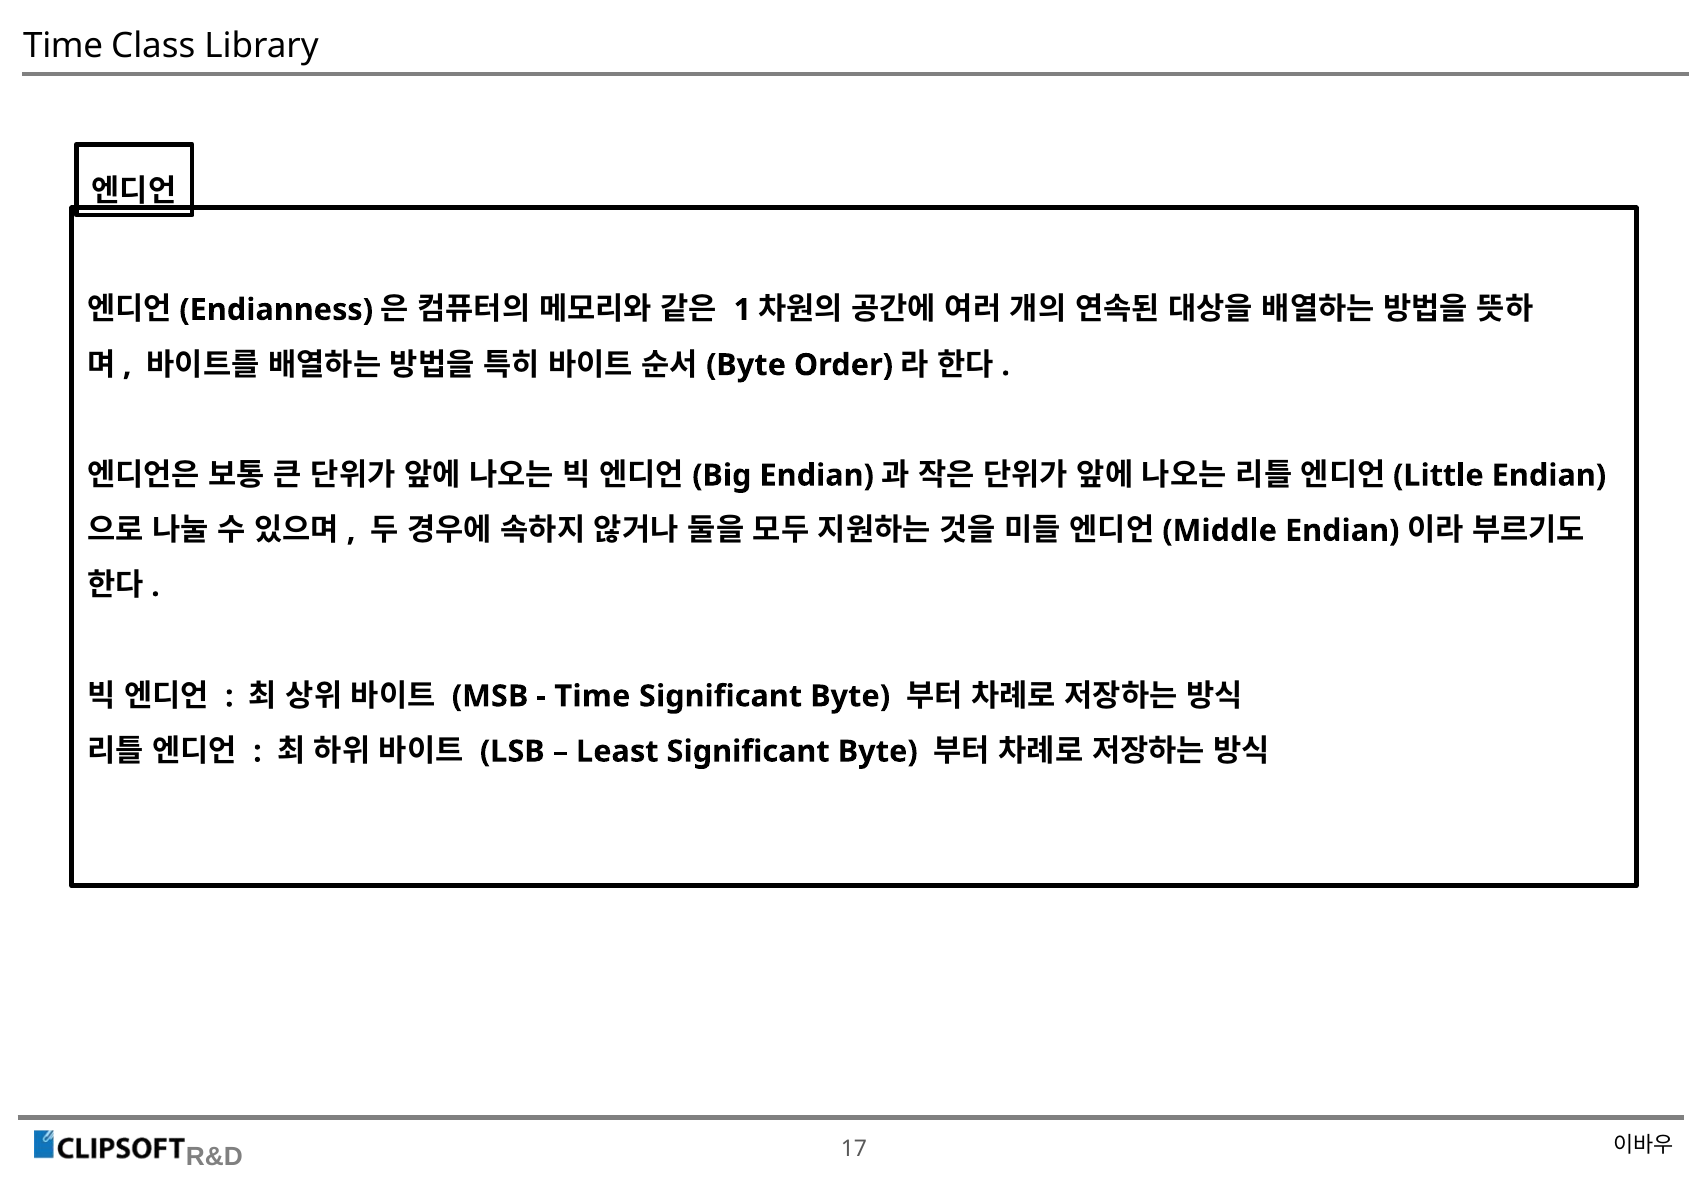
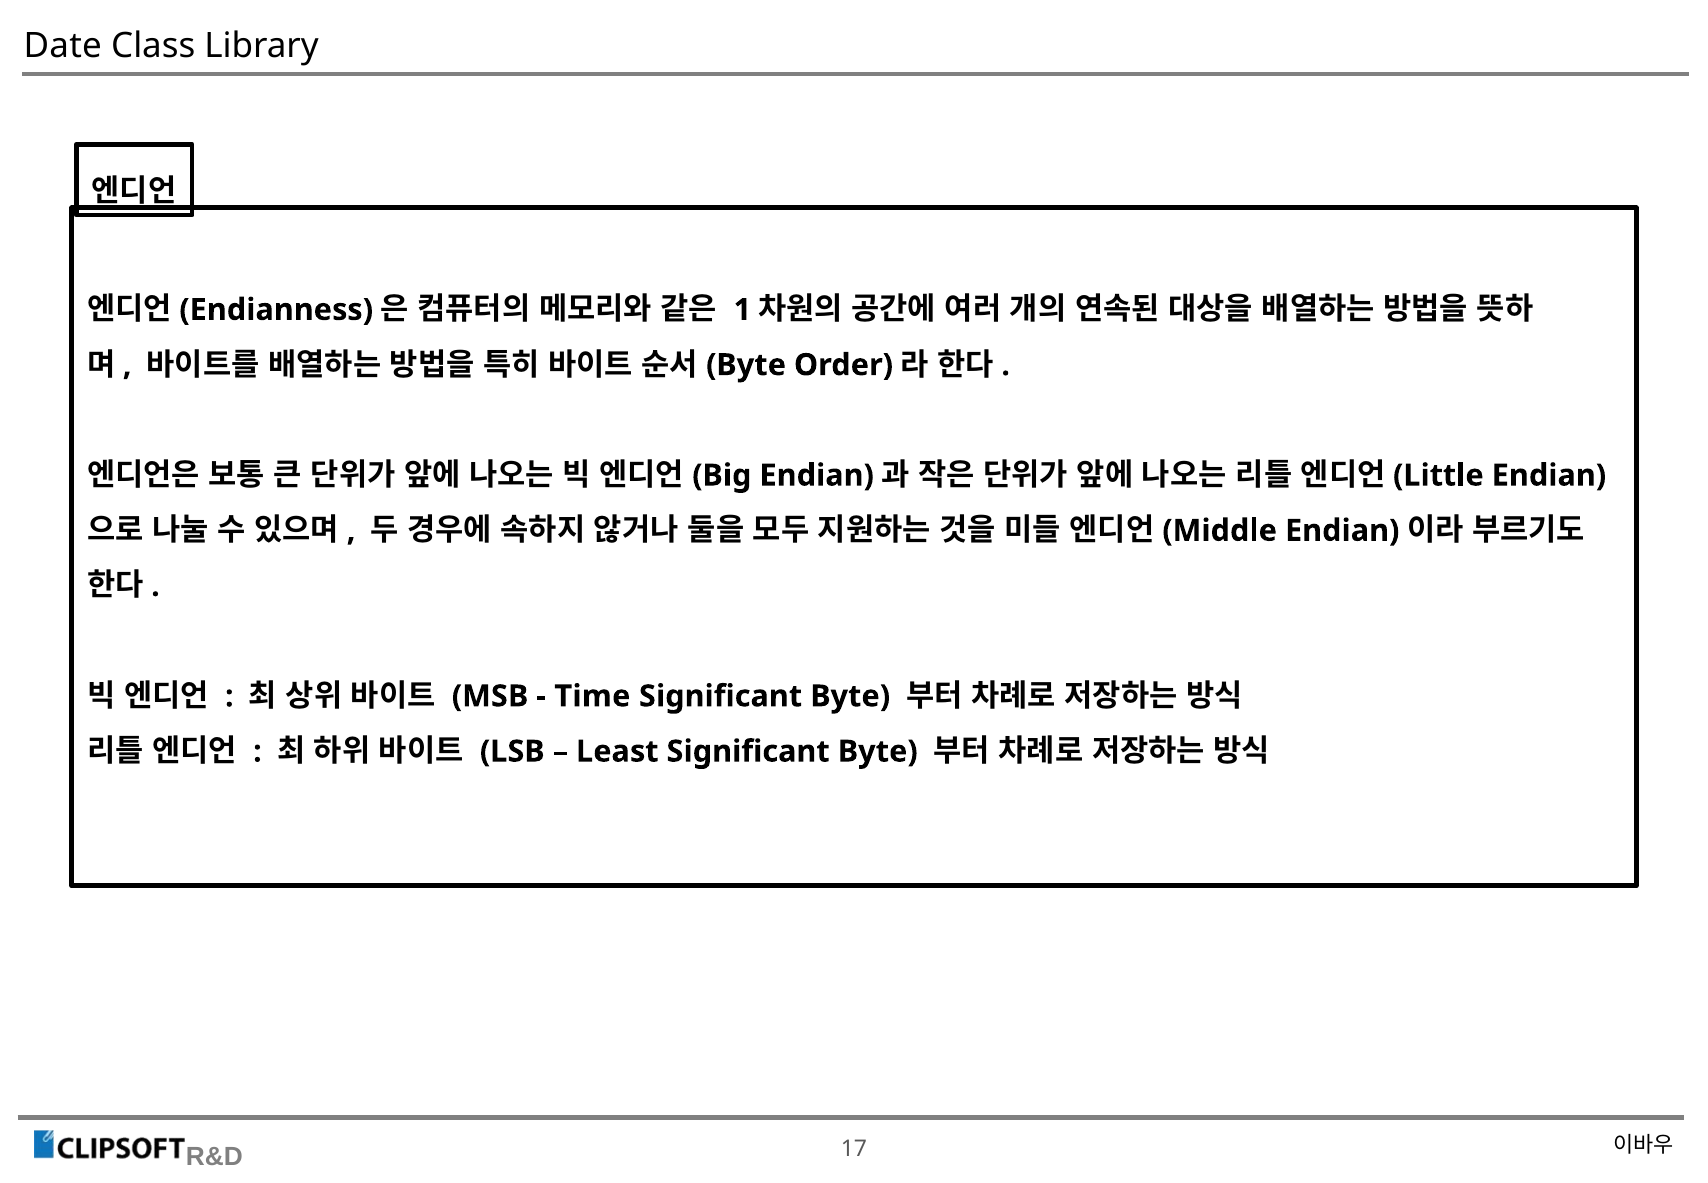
Time: Time -> Date (63, 46)
